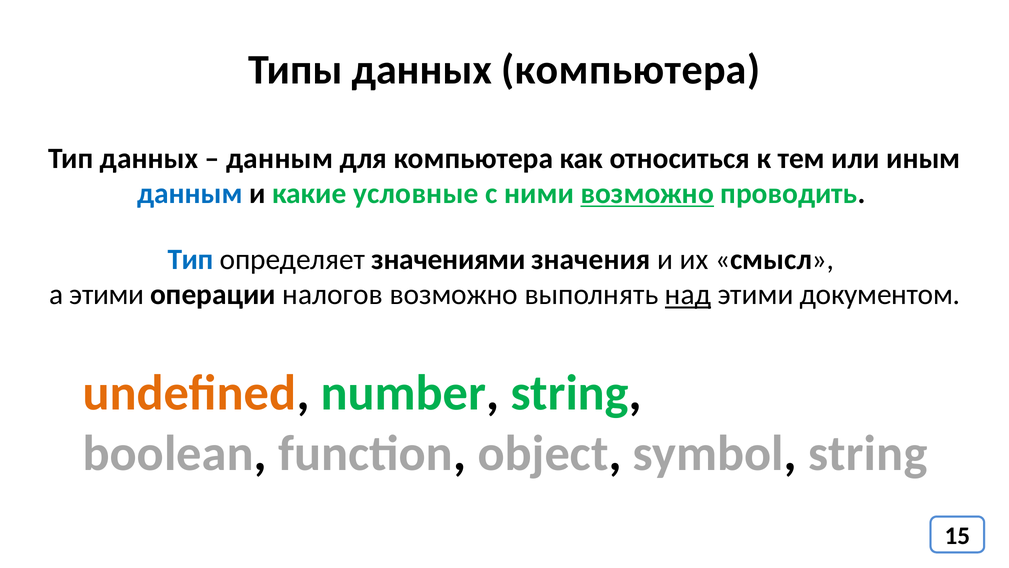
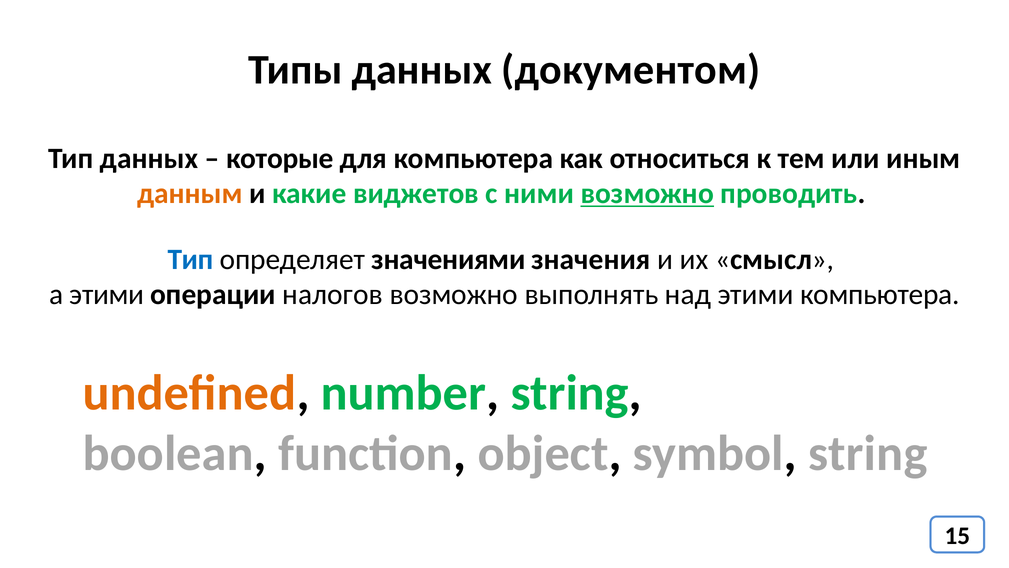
данных компьютера: компьютера -> документом (631, 70)
данным: данным -> которые (280, 158)
данным colour: blue -> orange (190, 194)
условные: условные -> виджетов (416, 194)
над underline: present -> none (688, 294)
этими документом: документом -> компьютера (880, 294)
